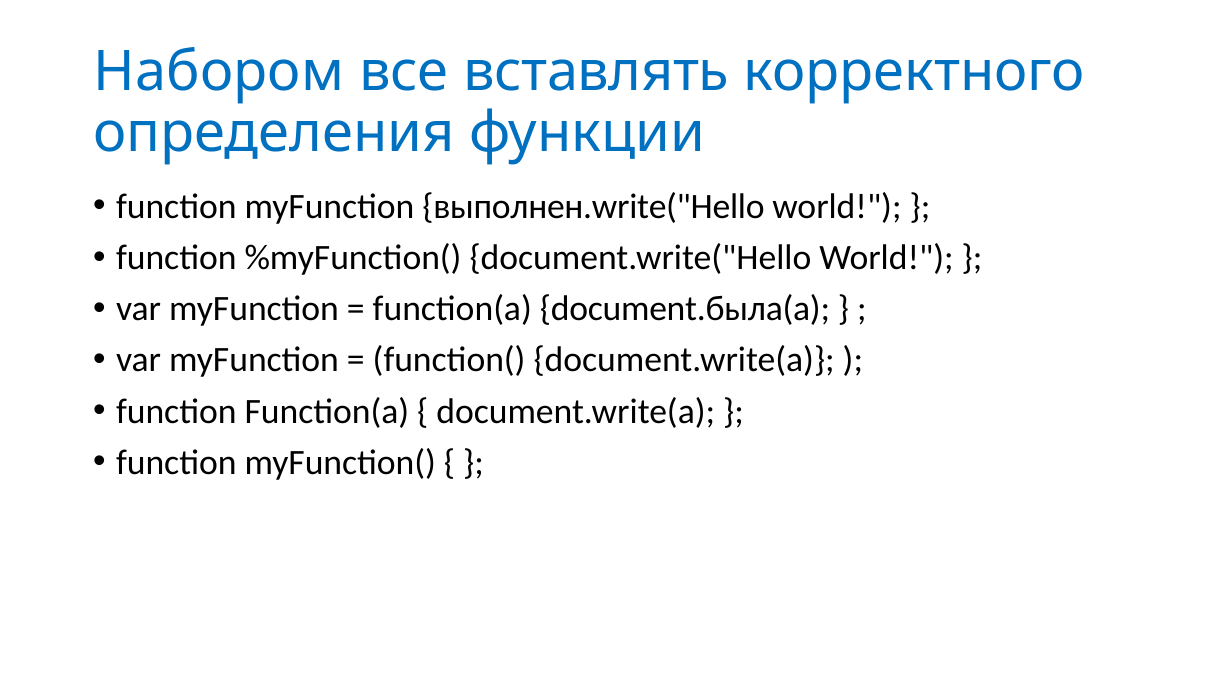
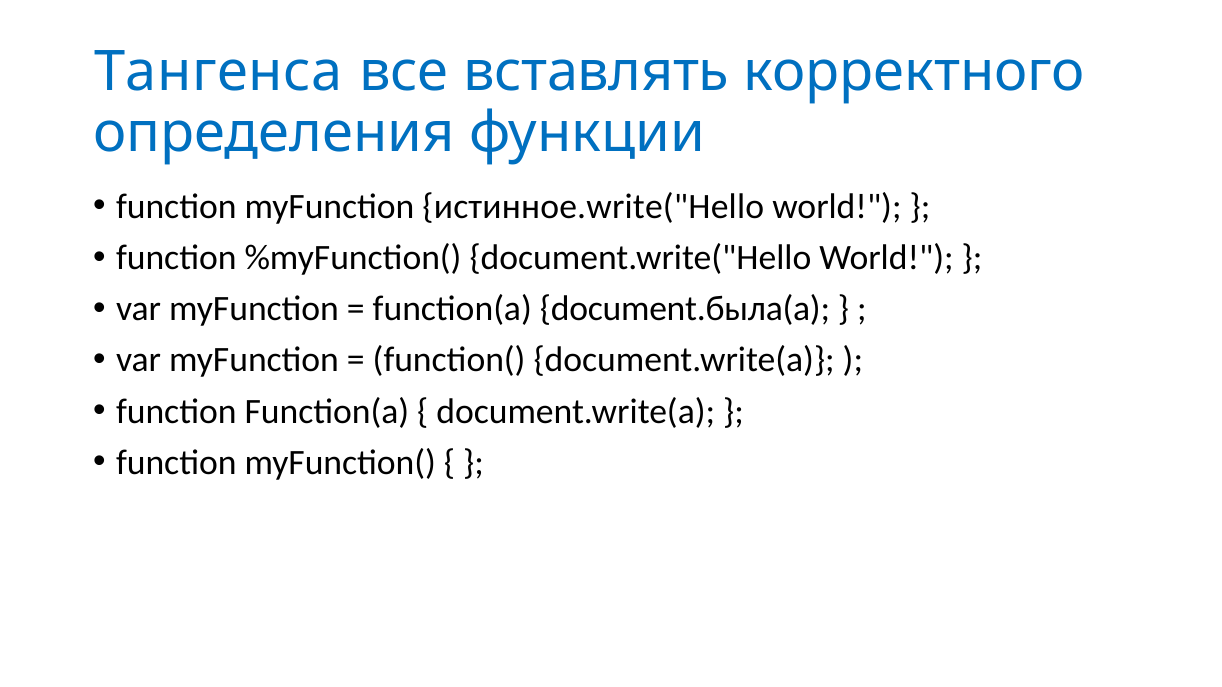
Набором: Набором -> Тангенса (219, 72)
выполнен.write("Hello: выполнен.write("Hello -> истинное.write("Hello (593, 207)
